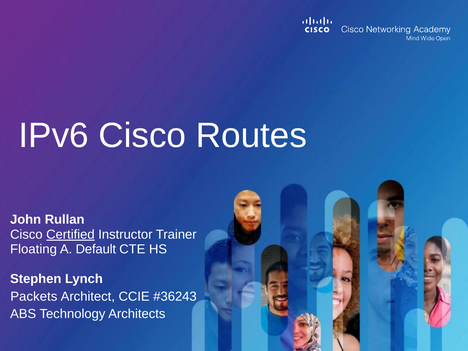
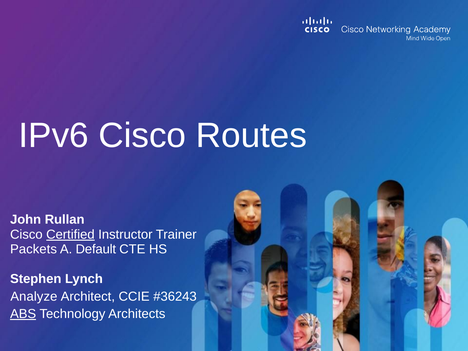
Floating: Floating -> Packets (34, 249)
Packets: Packets -> Analyze (34, 296)
ABS underline: none -> present (23, 314)
